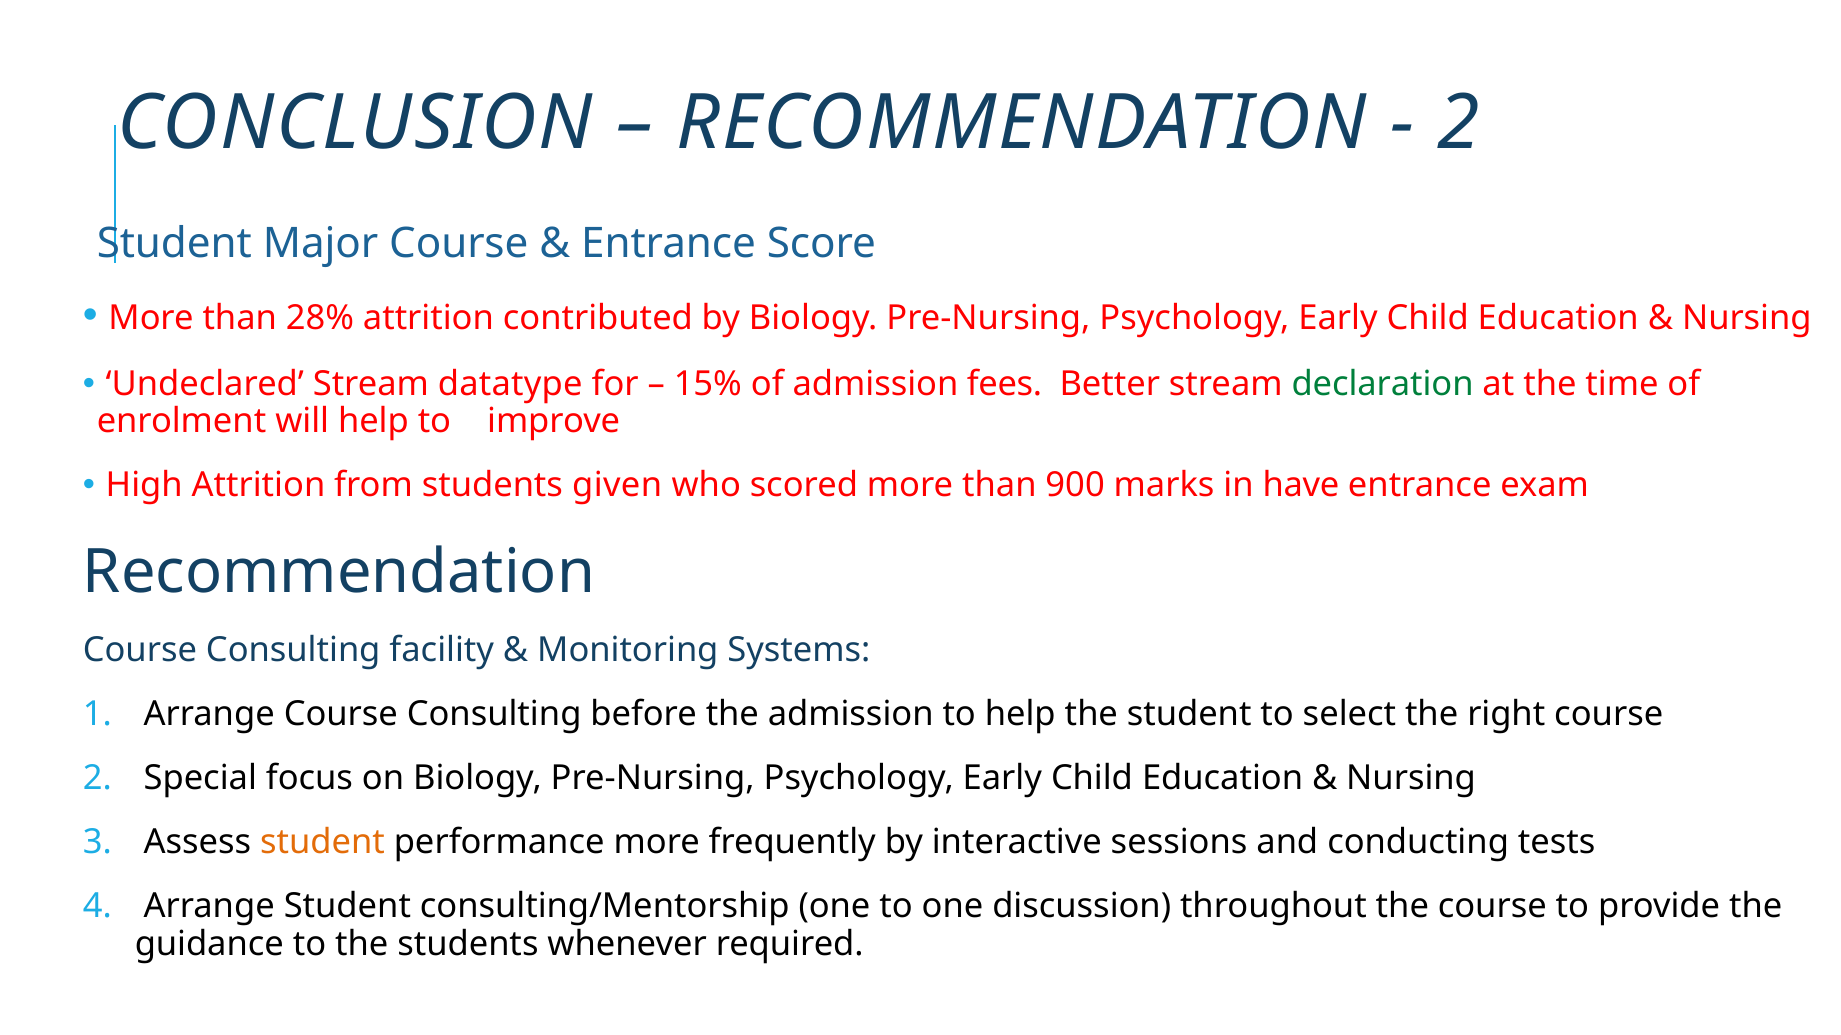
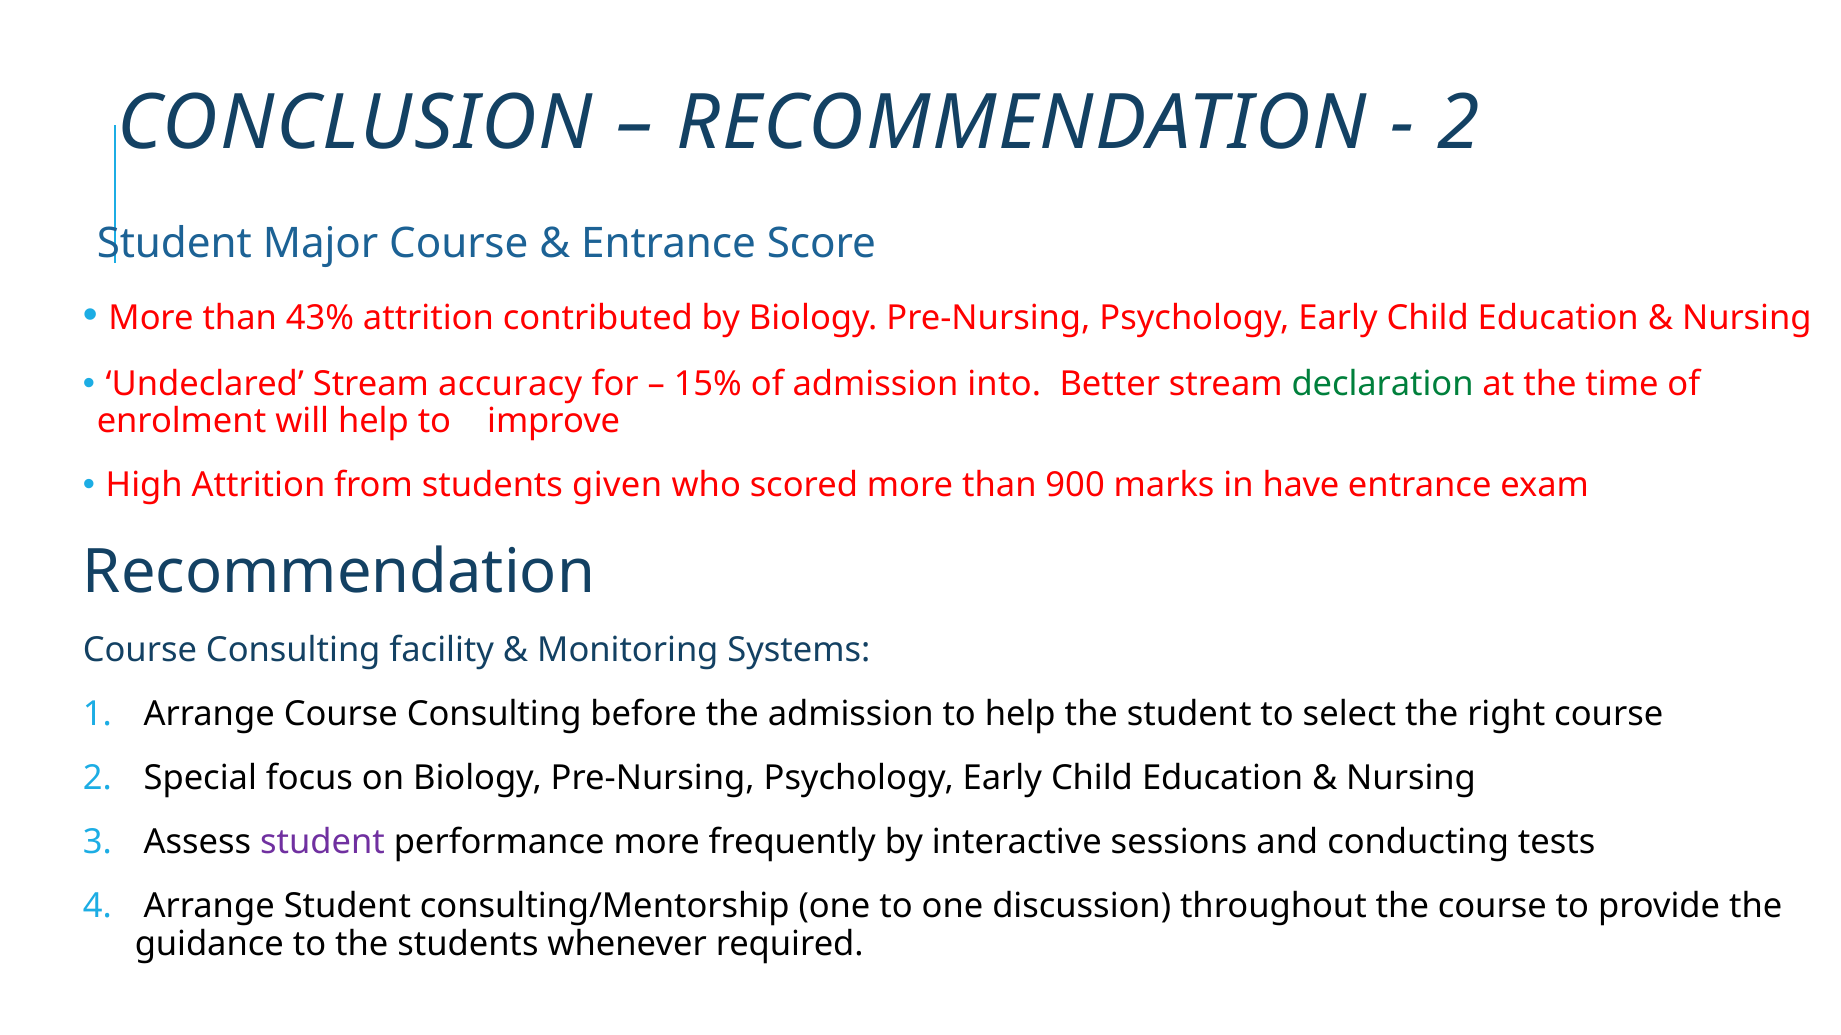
28%: 28% -> 43% (320, 318)
datatype: datatype -> accuracy (510, 384)
fees: fees -> into (1004, 384)
student colour: orange -> purple (322, 843)
